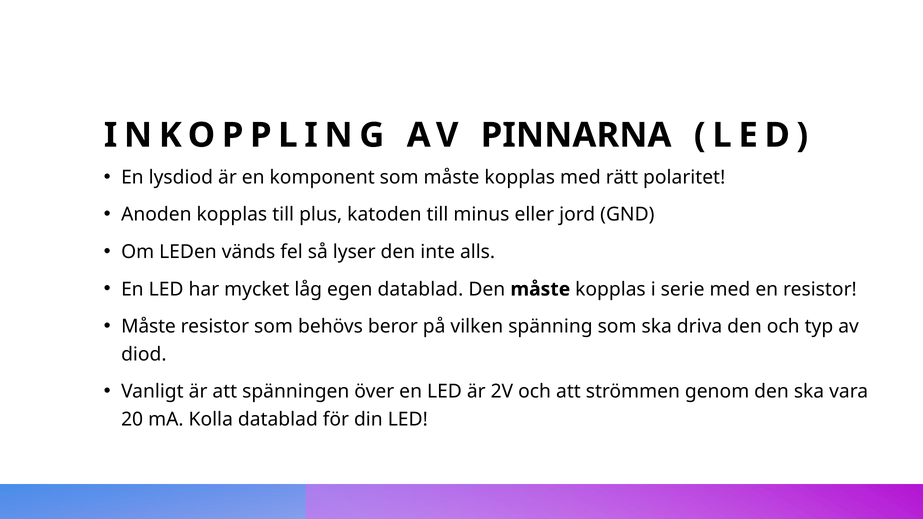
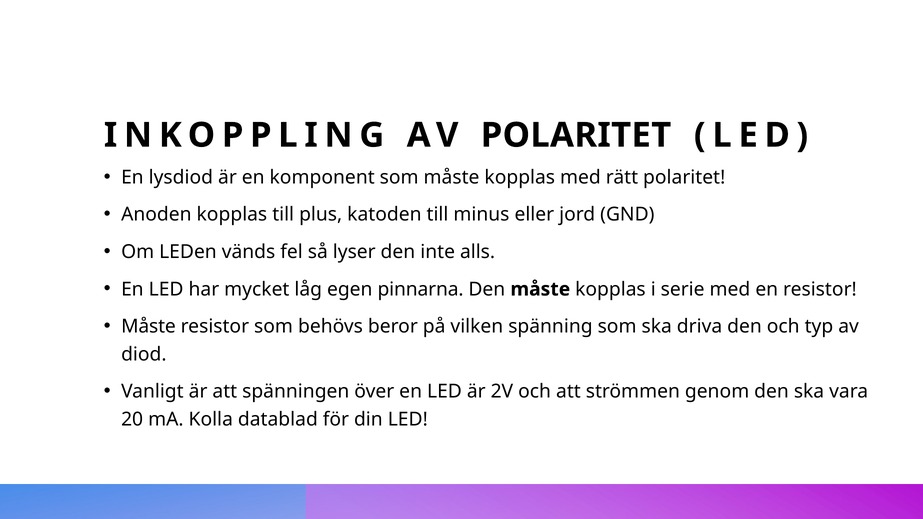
AV PINNARNA: PINNARNA -> POLARITET (576, 135)
egen datablad: datablad -> pinnarna (421, 289)
